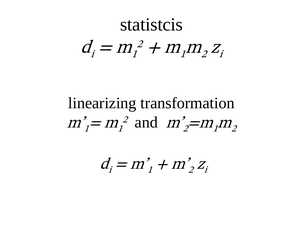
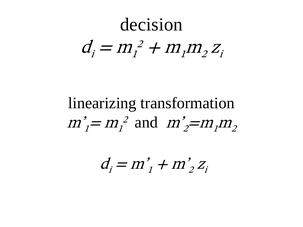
statistcis: statistcis -> decision (151, 24)
